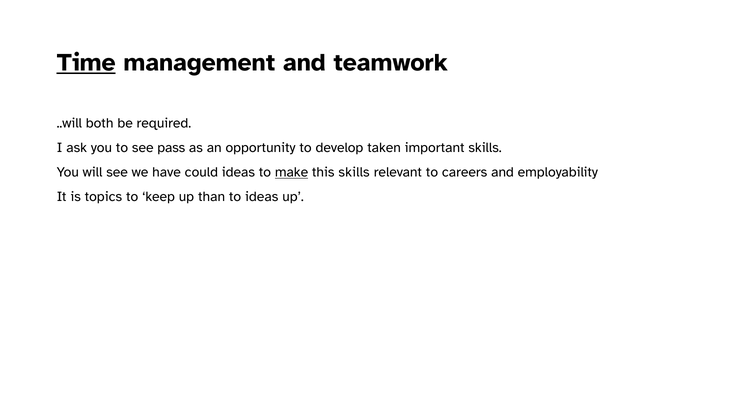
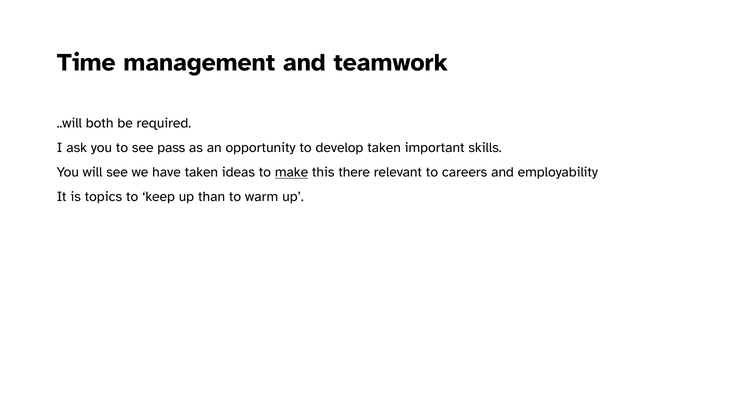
Time underline: present -> none (86, 62)
have could: could -> taken (201, 172)
this skills: skills -> there (354, 172)
to ideas: ideas -> warm (262, 197)
